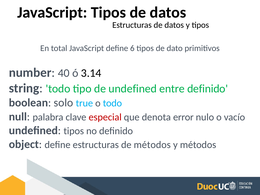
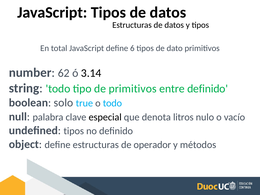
40: 40 -> 62 (64, 73)
de undefined: undefined -> primitivos (133, 89)
especial colour: red -> black (105, 117)
error: error -> litros (183, 117)
de métodos: métodos -> operador (152, 145)
